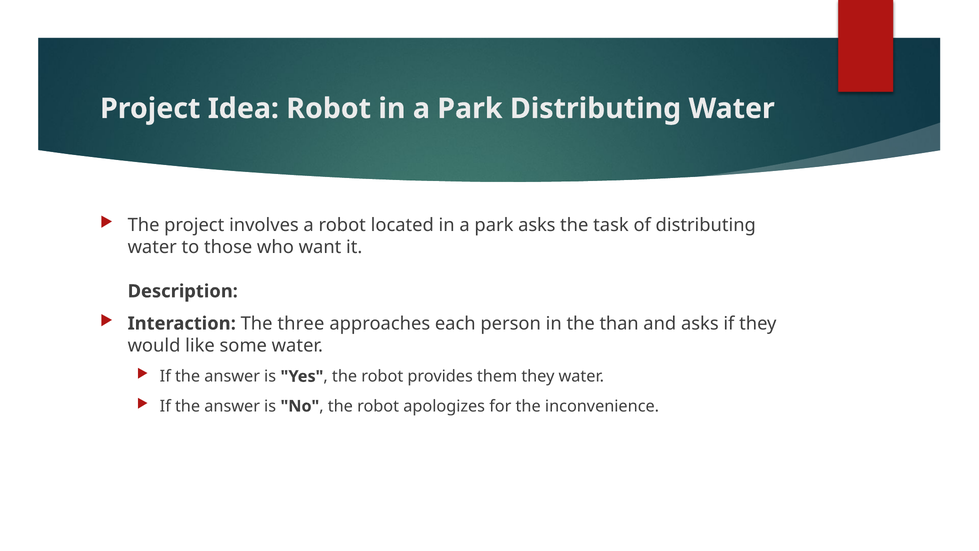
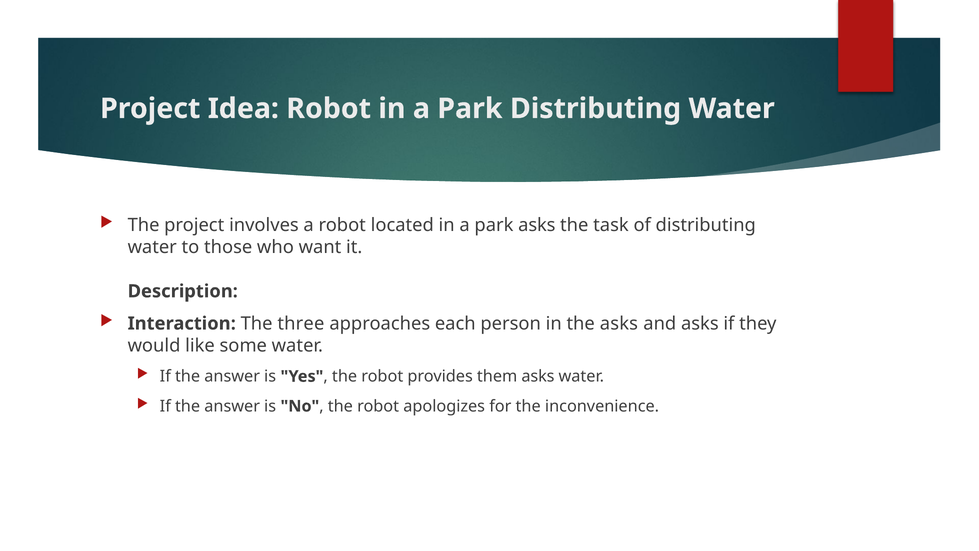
the than: than -> asks (619, 323)
them they: they -> asks (538, 376)
